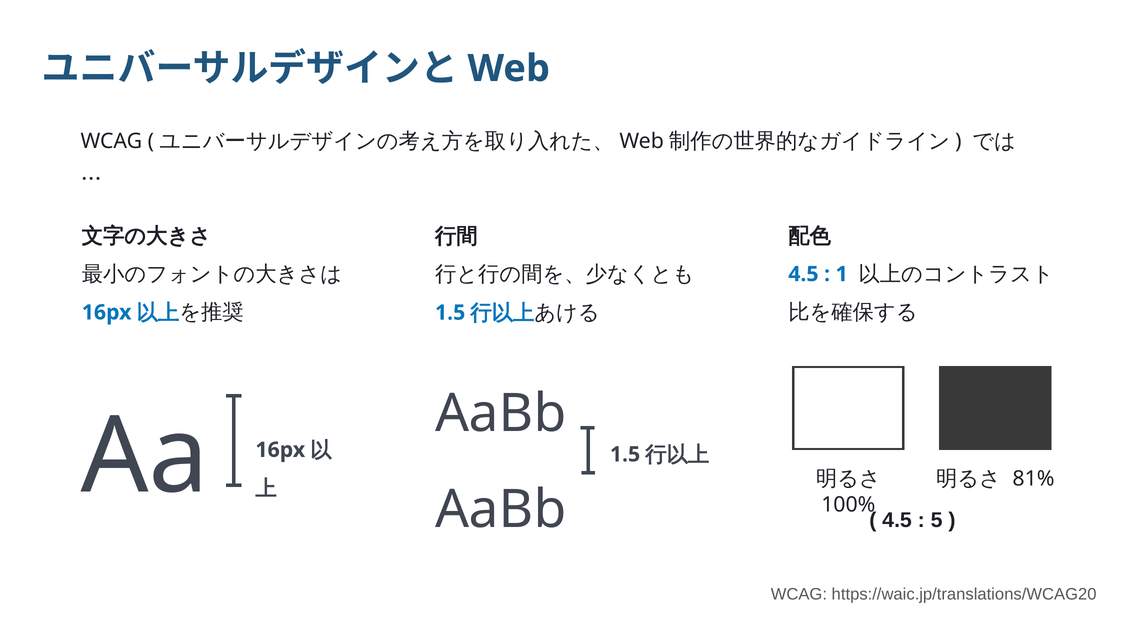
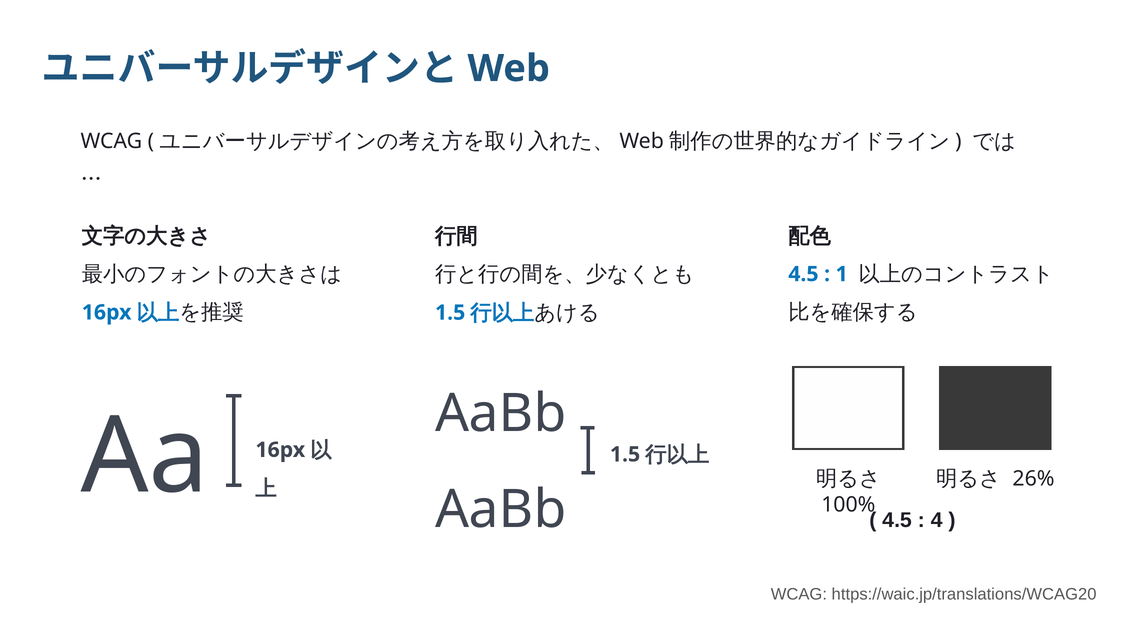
81%: 81% -> 26% (1033, 479)
5: 5 -> 4 (937, 521)
